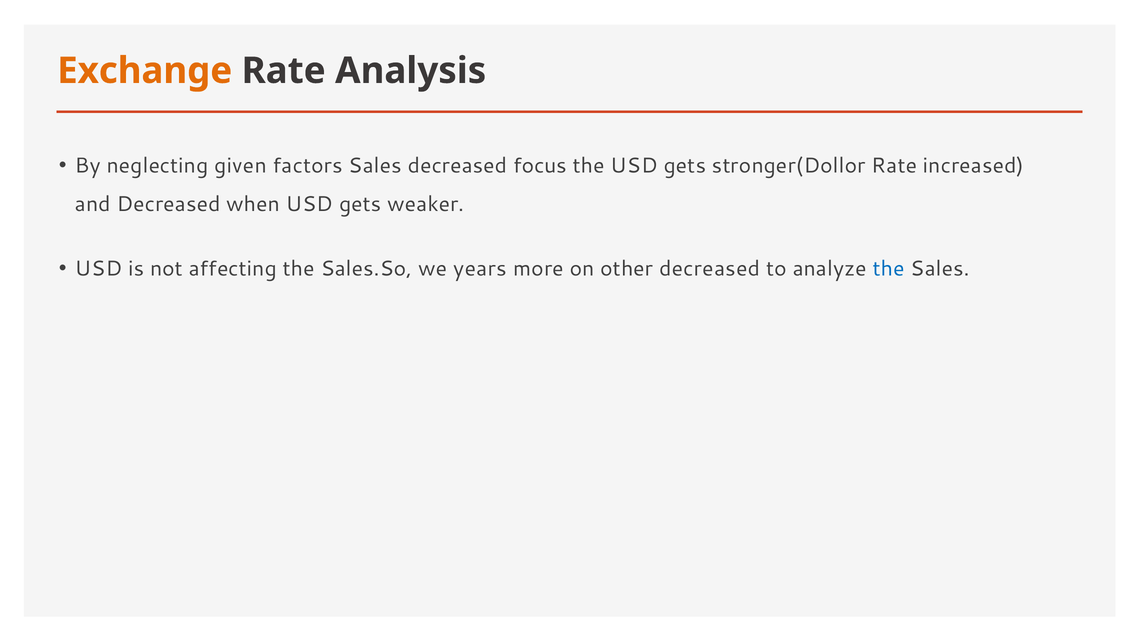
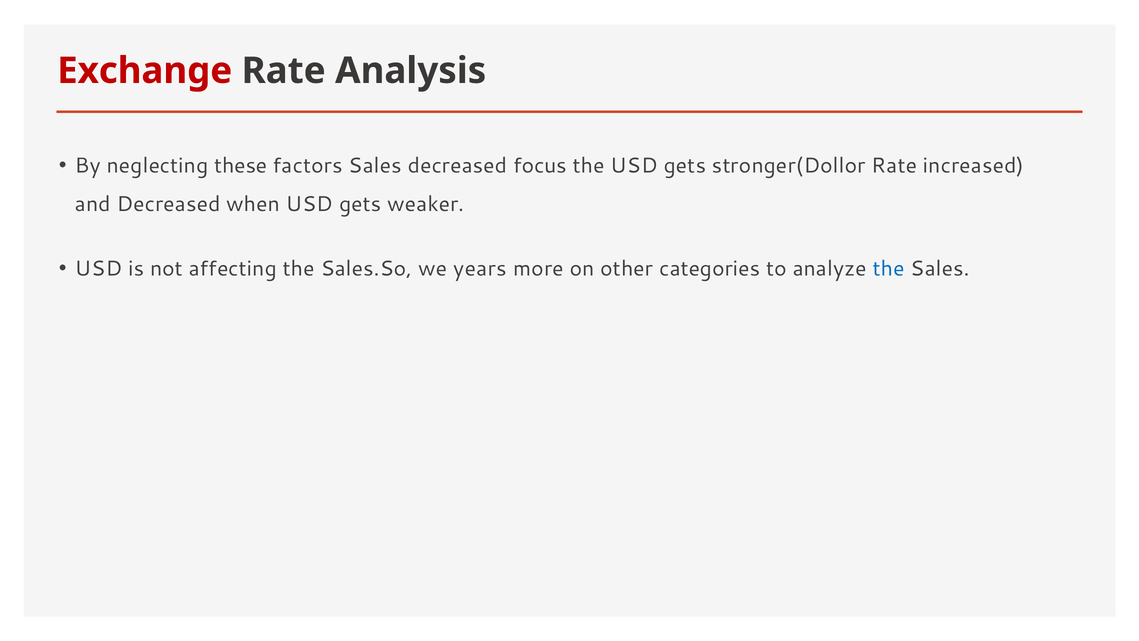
Exchange colour: orange -> red (145, 71)
given: given -> these (241, 166)
other decreased: decreased -> categories (710, 268)
